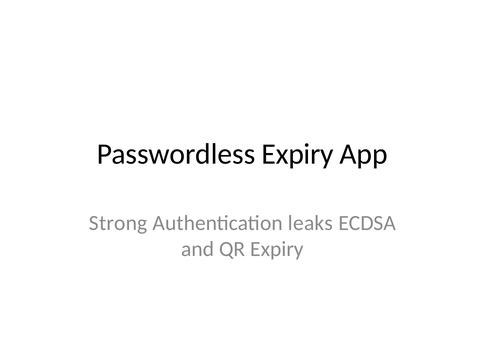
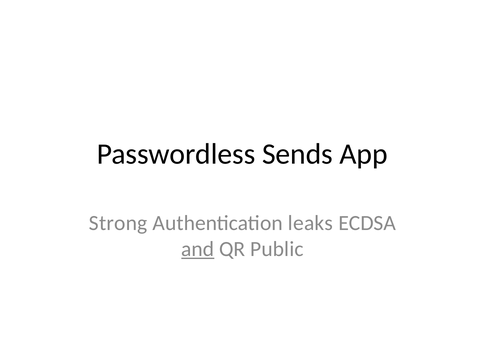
Passwordless Expiry: Expiry -> Sends (297, 154)
and underline: none -> present (198, 249)
QR Expiry: Expiry -> Public (277, 249)
